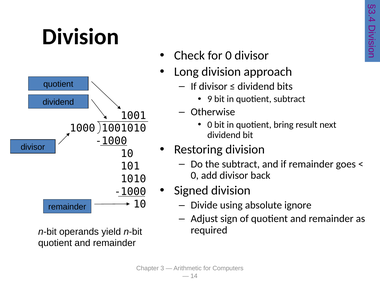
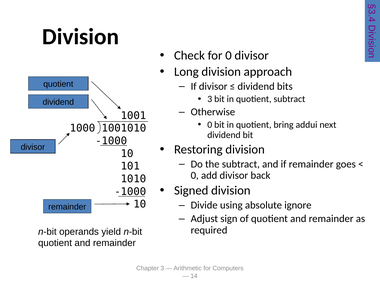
9: 9 -> 3 (210, 99)
result: result -> addui (307, 125)
